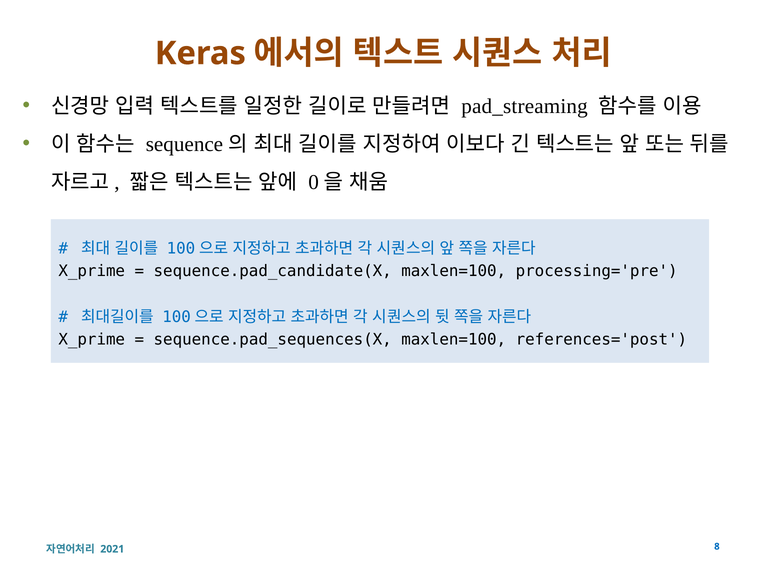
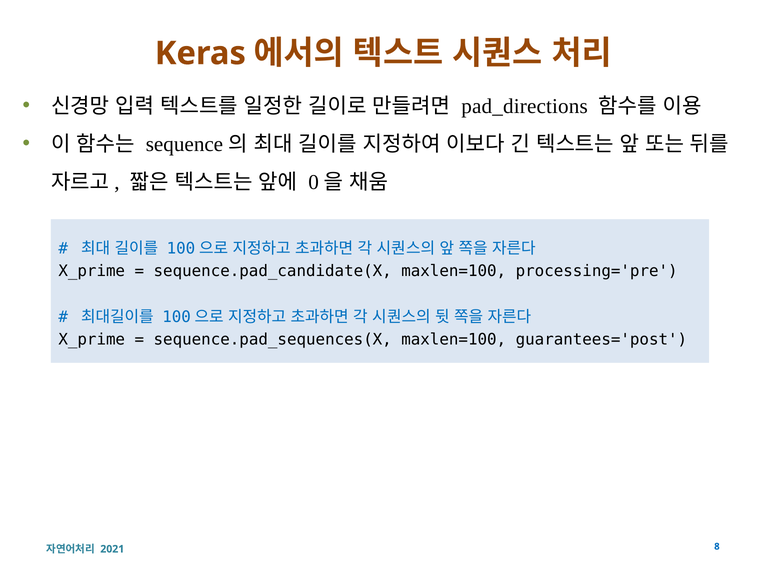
pad_streaming: pad_streaming -> pad_directions (525, 106)
references='post: references='post -> guarantees='post (601, 340)
